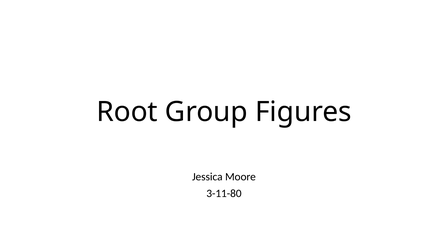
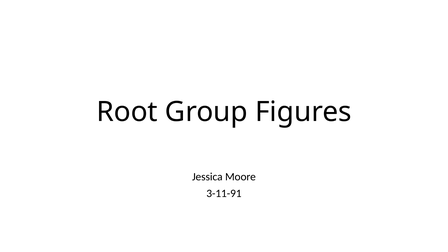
3-11-80: 3-11-80 -> 3-11-91 (224, 193)
